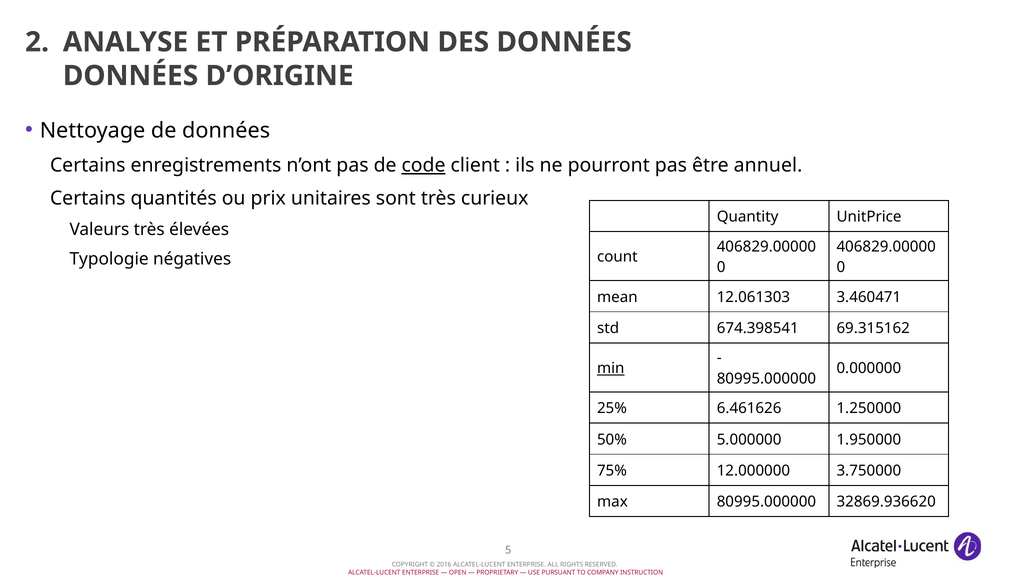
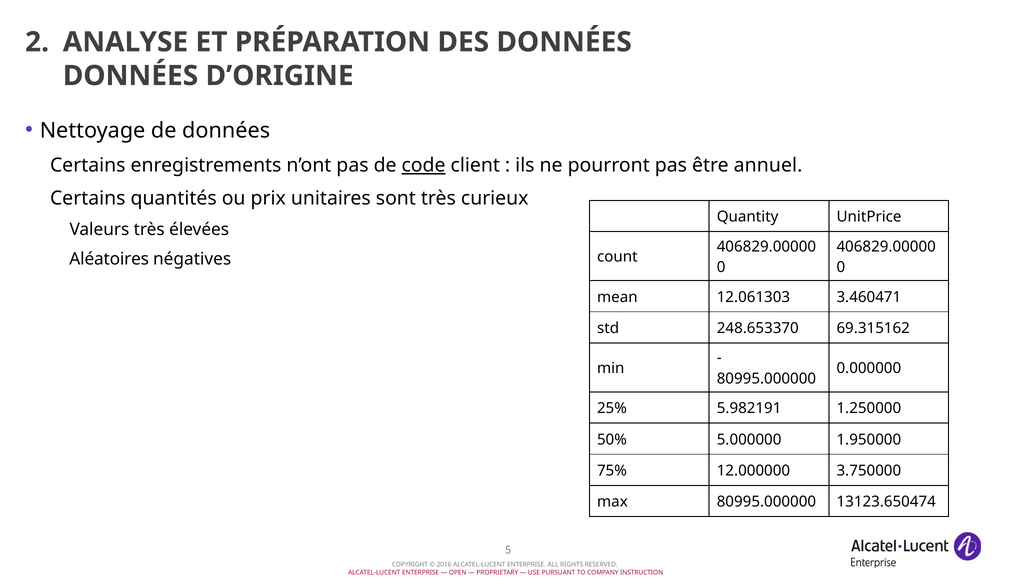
Typologie: Typologie -> Aléatoires (109, 259)
674.398541: 674.398541 -> 248.653370 (758, 328)
min underline: present -> none (611, 368)
6.461626: 6.461626 -> 5.982191 (749, 408)
32869.936620: 32869.936620 -> 13123.650474 (886, 501)
